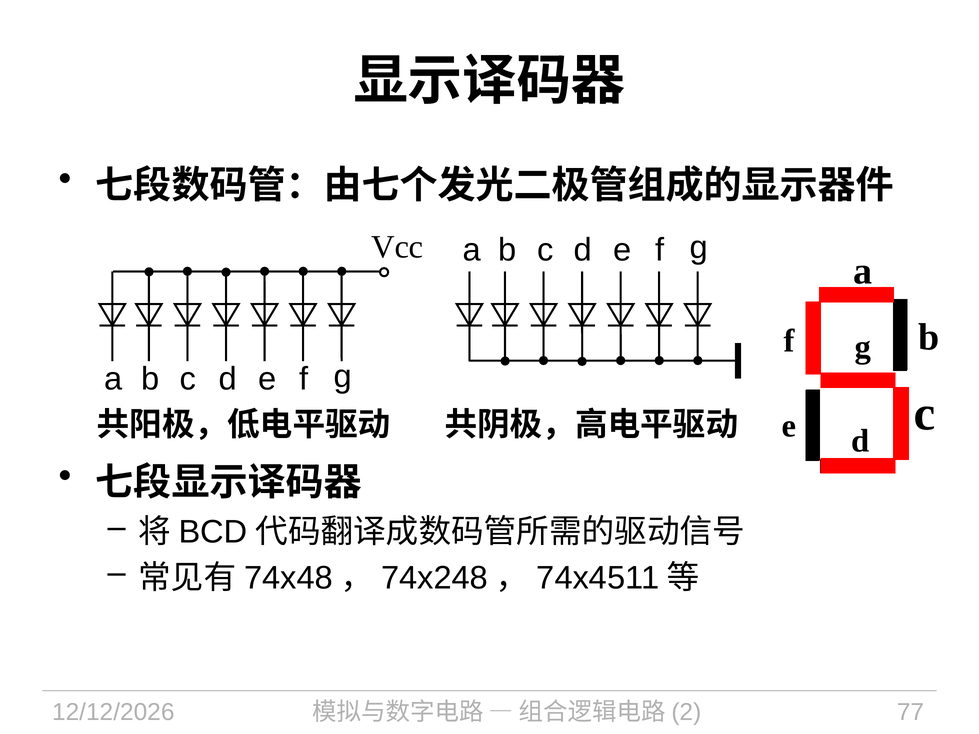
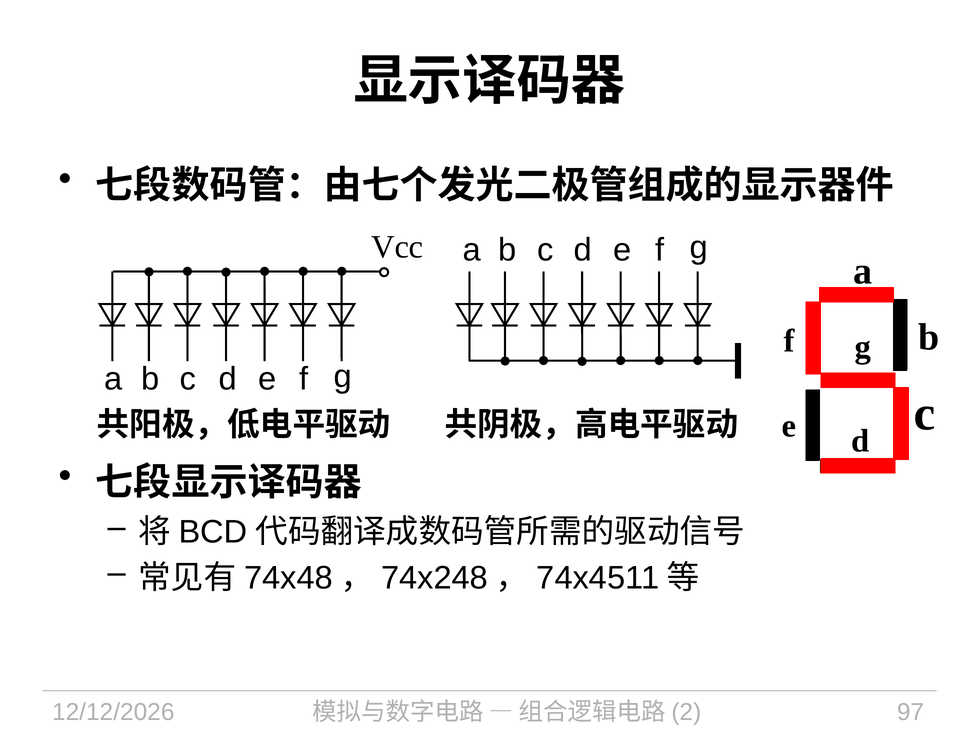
77: 77 -> 97 (910, 712)
